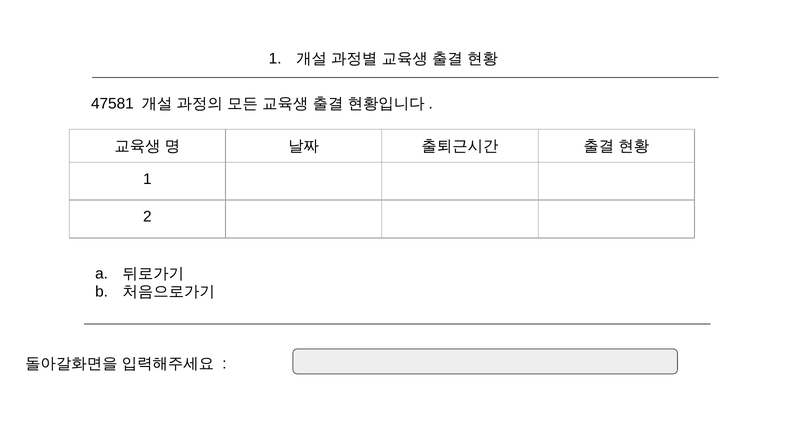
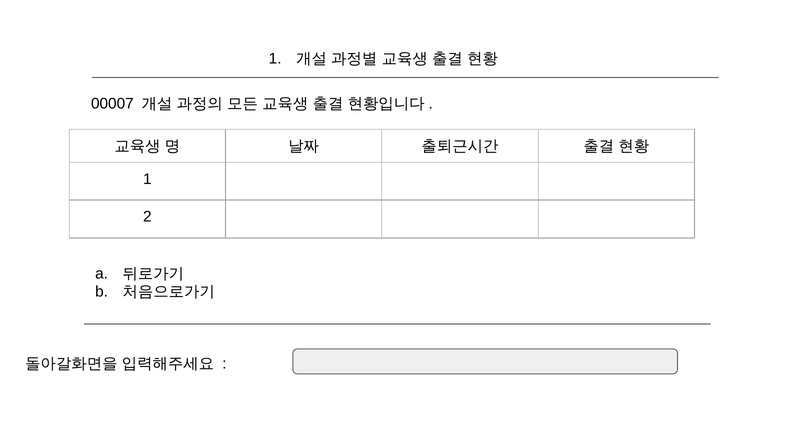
47581: 47581 -> 00007 (112, 104)
